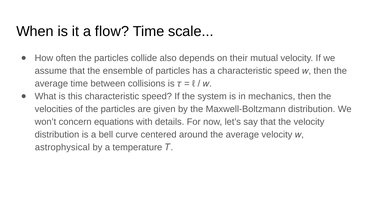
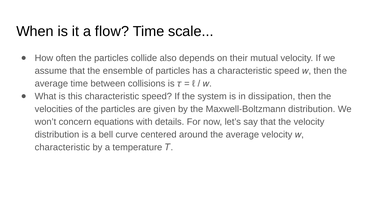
mechanics: mechanics -> dissipation (272, 96)
astrophysical: astrophysical -> characteristic (62, 147)
